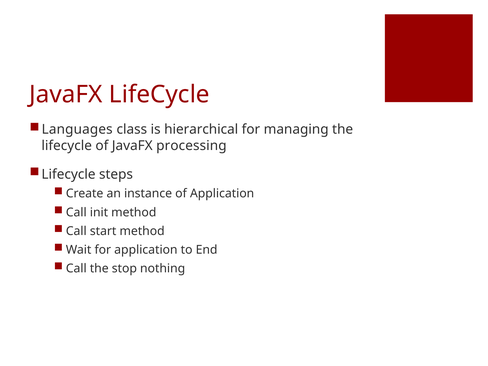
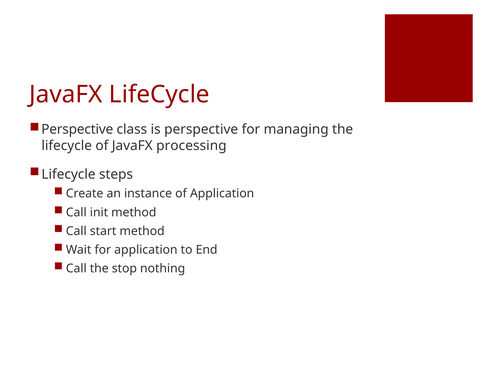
Languages: Languages -> Perspective (77, 129)
is hierarchical: hierarchical -> perspective (201, 129)
